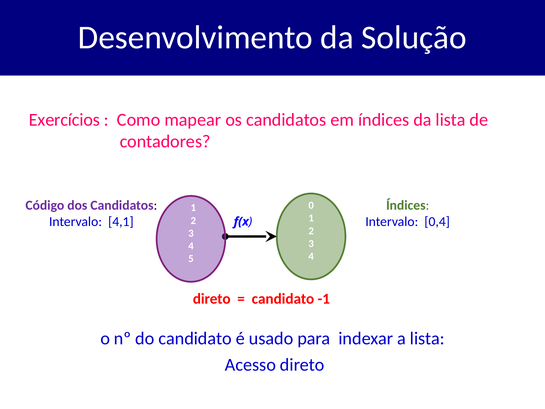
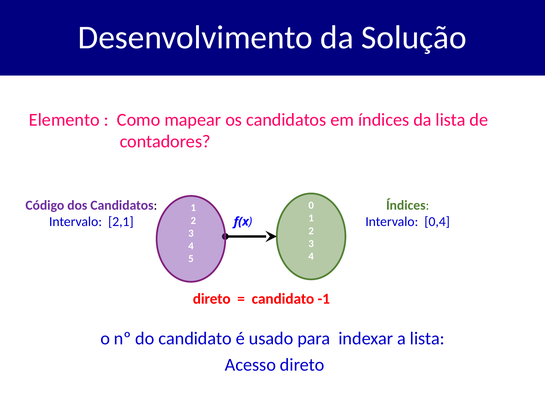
Exercícios: Exercícios -> Elemento (64, 120)
4,1: 4,1 -> 2,1 (121, 222)
